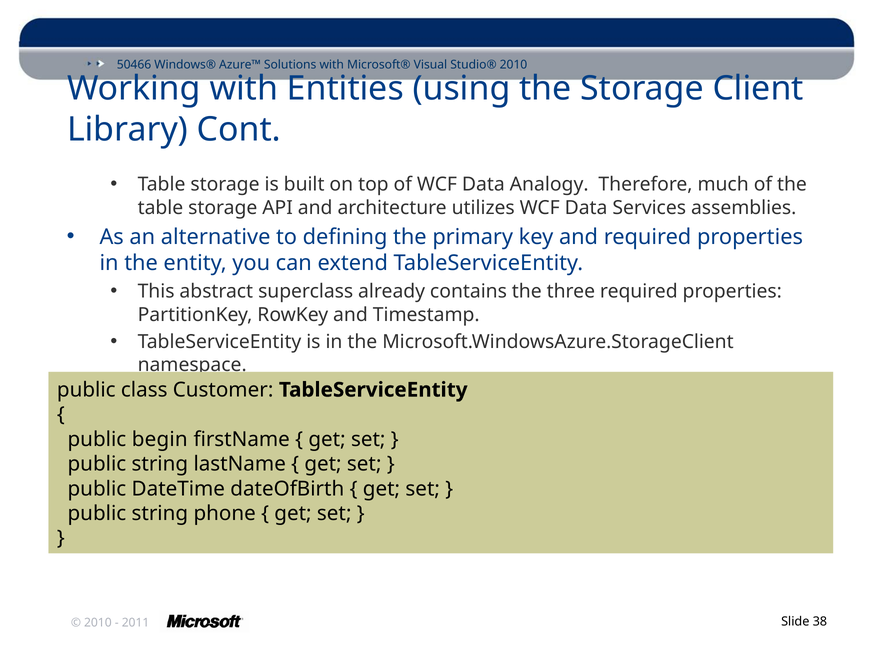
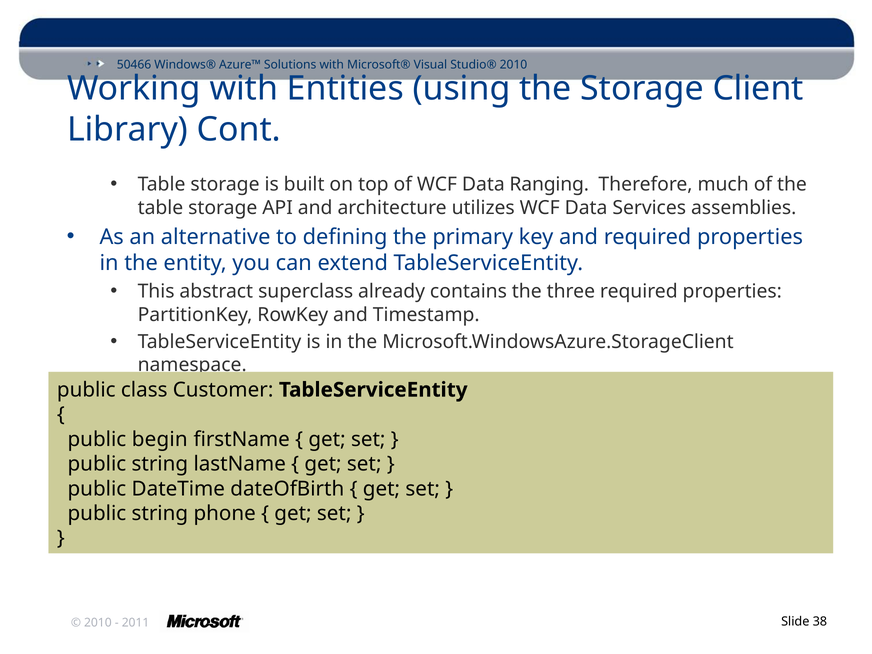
Analogy: Analogy -> Ranging (549, 184)
